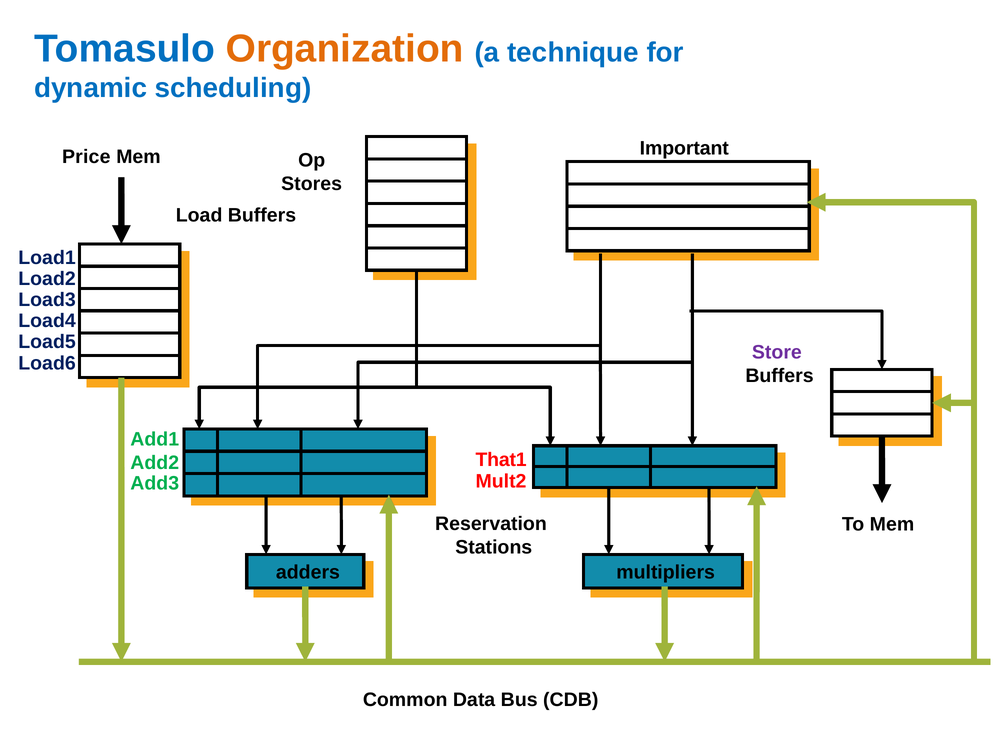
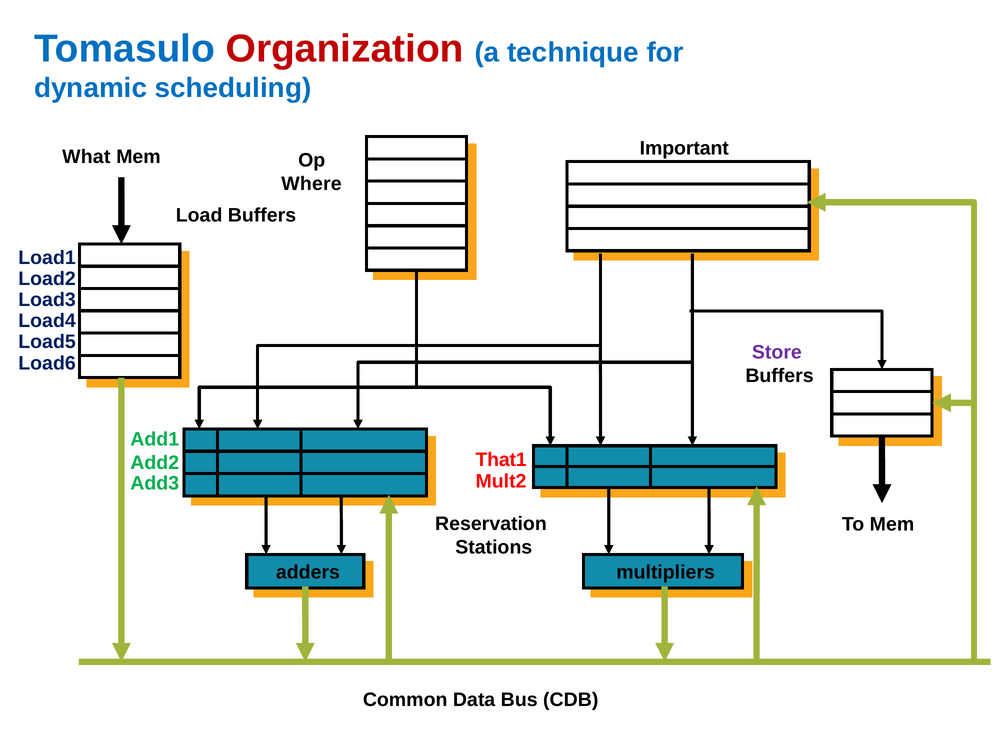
Organization colour: orange -> red (345, 49)
Price: Price -> What (86, 157)
Stores: Stores -> Where (312, 184)
